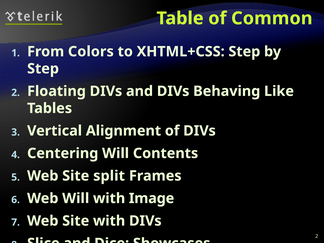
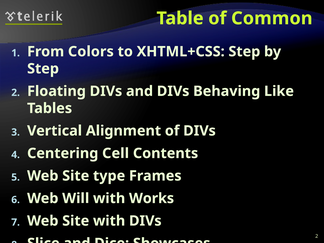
Centering Will: Will -> Cell (116, 153)
split: split -> type (109, 176)
Image: Image -> Works (152, 198)
